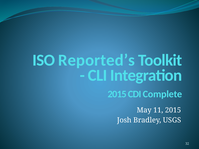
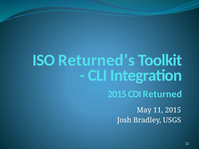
Reported’s: Reported’s -> Returned’s (96, 60)
Complete: Complete -> Returned (162, 94)
